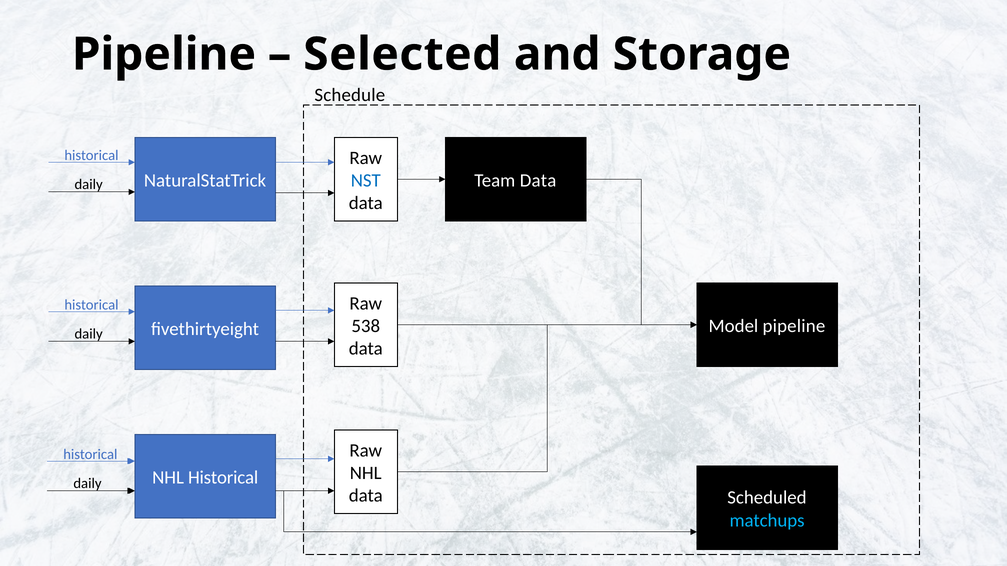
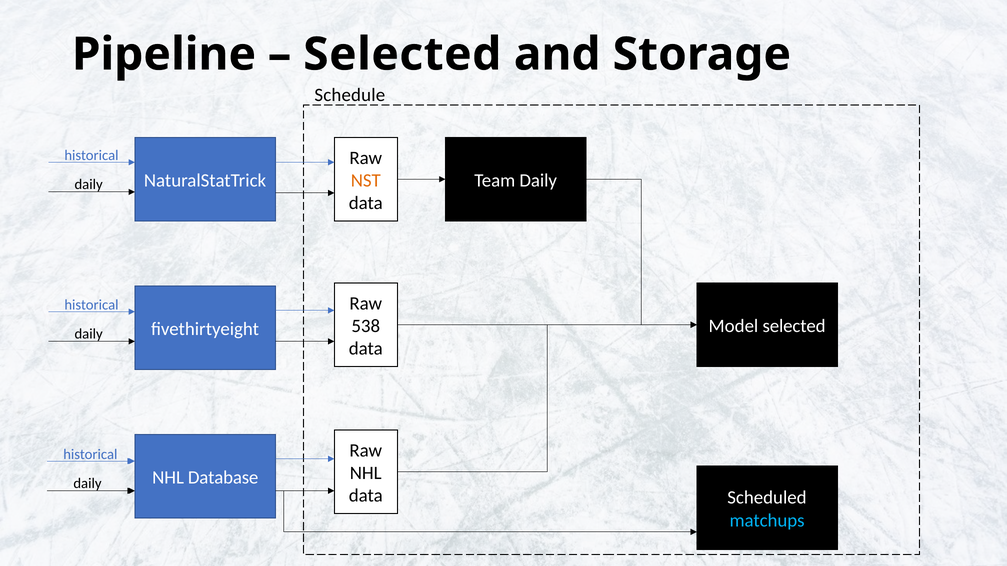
NST colour: blue -> orange (366, 181)
Team Data: Data -> Daily (538, 181)
Model pipeline: pipeline -> selected (794, 326)
NHL Historical: Historical -> Database (223, 478)
